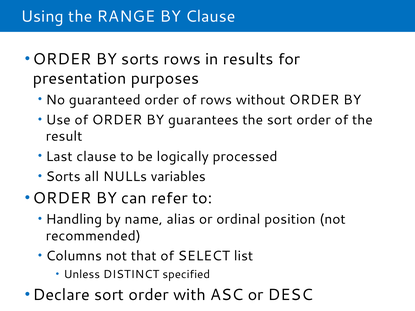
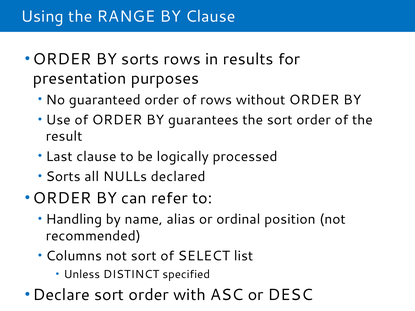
variables: variables -> declared (178, 177)
not that: that -> sort (144, 256)
